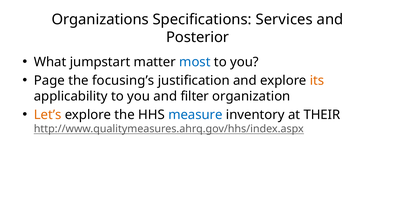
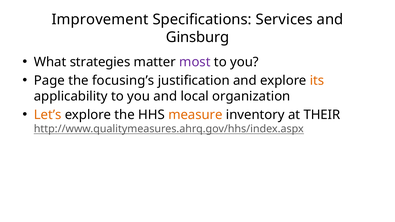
Organizations: Organizations -> Improvement (100, 20)
Posterior: Posterior -> Ginsburg (198, 37)
jumpstart: jumpstart -> strategies (100, 62)
most colour: blue -> purple (195, 62)
filter: filter -> local (195, 96)
measure colour: blue -> orange (195, 115)
